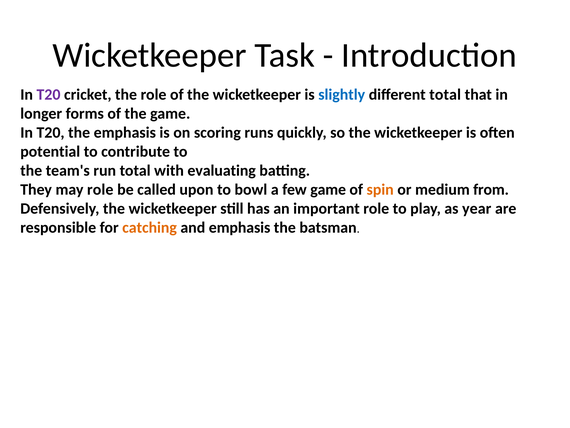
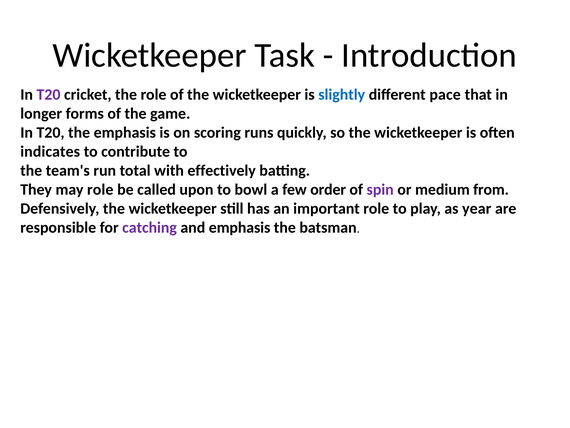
different total: total -> pace (445, 94)
potential: potential -> indicates (50, 151)
evaluating: evaluating -> effectively (222, 170)
few game: game -> order (328, 189)
spin colour: orange -> purple (380, 189)
catching colour: orange -> purple (150, 227)
